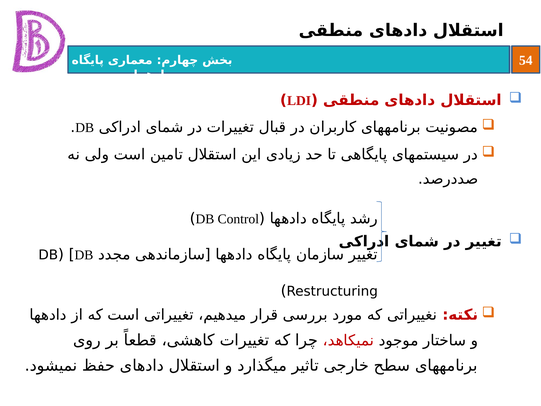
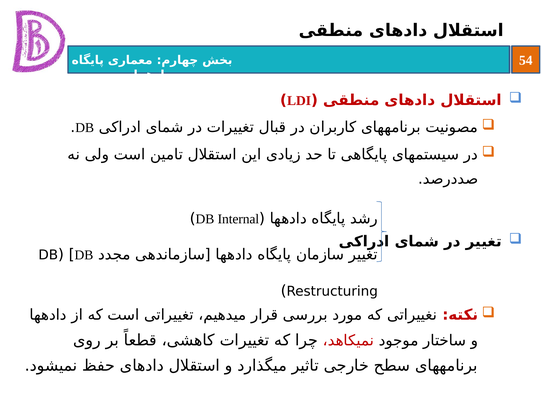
Control: Control -> Internal (238, 219)
